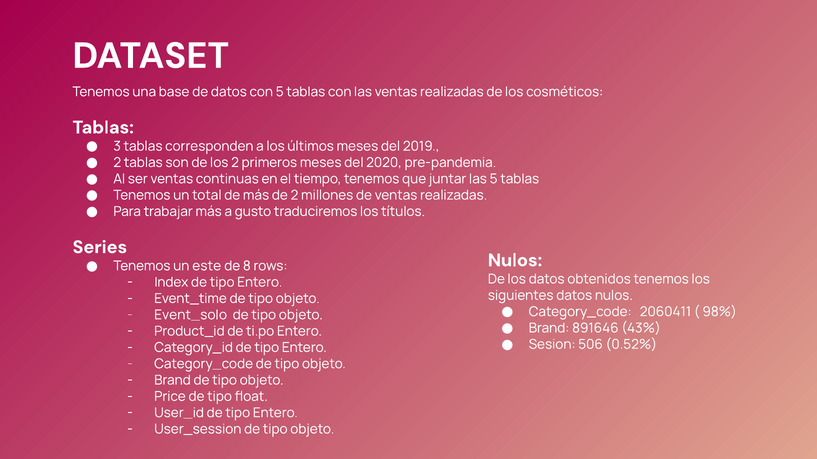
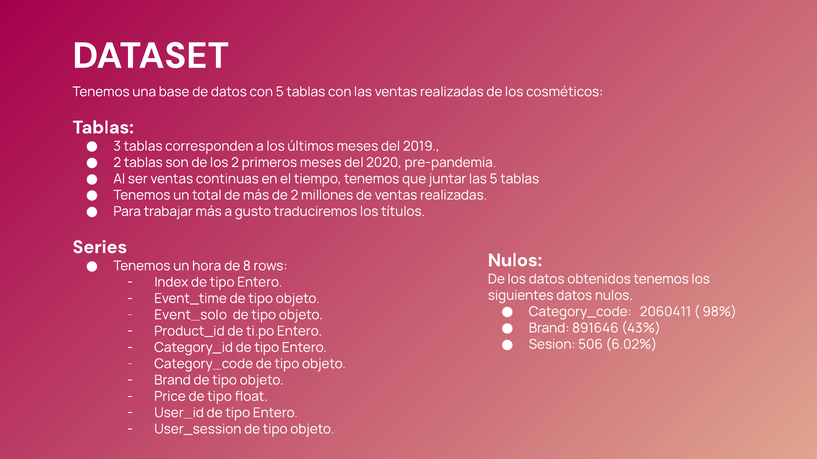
este: este -> hora (207, 266)
0.52%: 0.52% -> 6.02% (631, 345)
